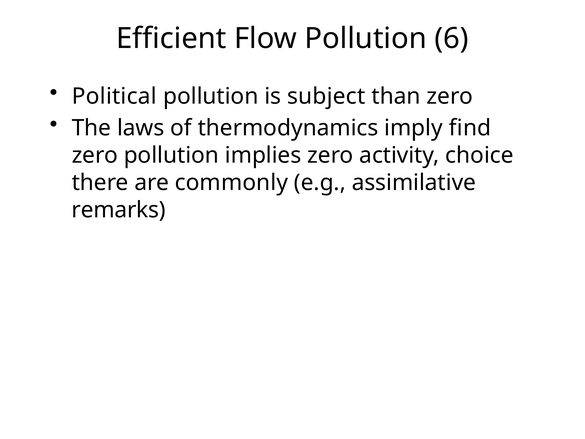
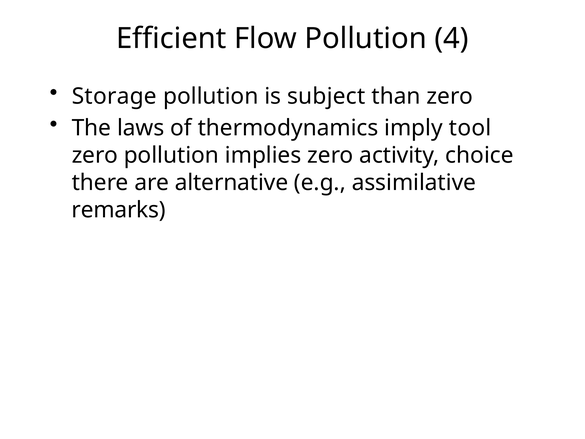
6: 6 -> 4 (452, 39)
Political: Political -> Storage (114, 96)
find: find -> tool (470, 128)
commonly: commonly -> alternative (231, 183)
